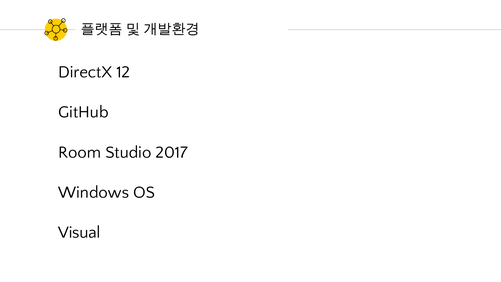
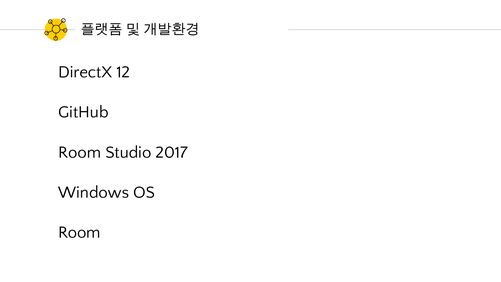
Visual: Visual -> Room (79, 232)
